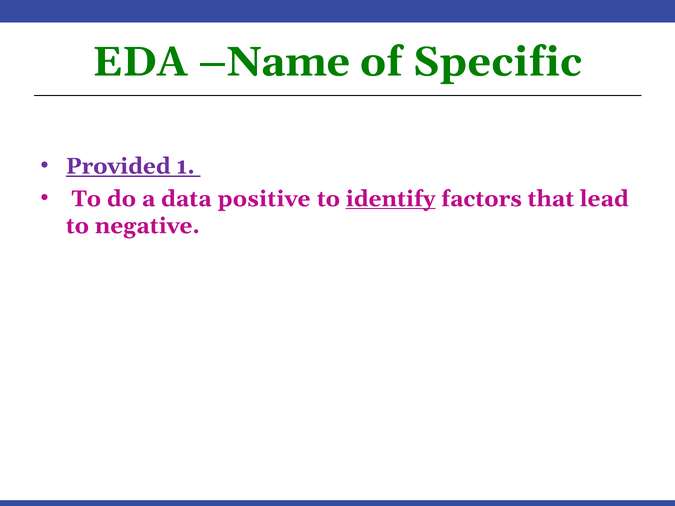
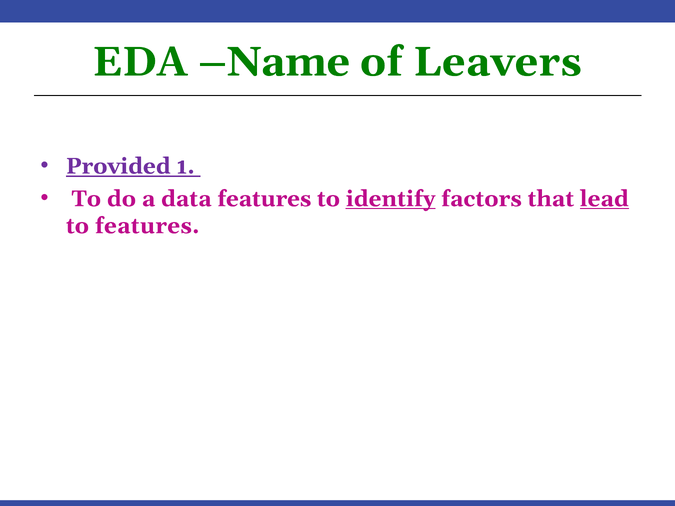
Specific: Specific -> Leavers (497, 62)
data positive: positive -> features (264, 199)
lead underline: none -> present (604, 199)
to negative: negative -> features (147, 226)
